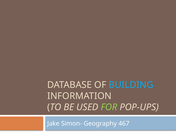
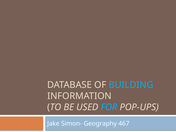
FOR colour: light green -> light blue (109, 107)
